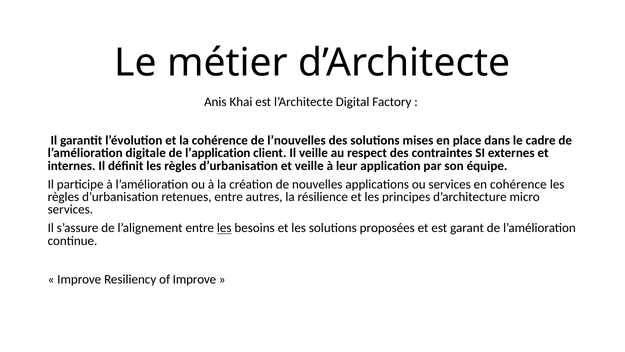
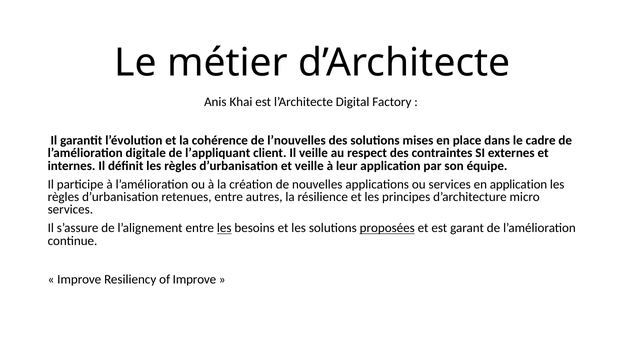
l’application: l’application -> l’appliquant (218, 153)
en cohérence: cohérence -> application (519, 184)
proposées underline: none -> present (387, 228)
